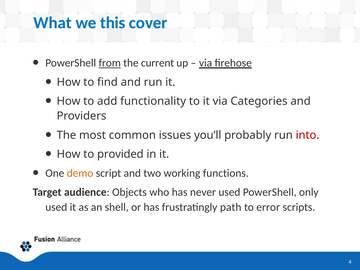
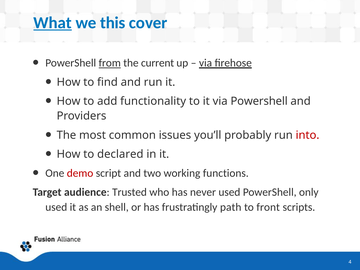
What underline: none -> present (53, 23)
via Categories: Categories -> Powershell (259, 101)
provided: provided -> declared (120, 154)
demo colour: orange -> red (80, 173)
Objects: Objects -> Trusted (129, 192)
error: error -> front (268, 207)
